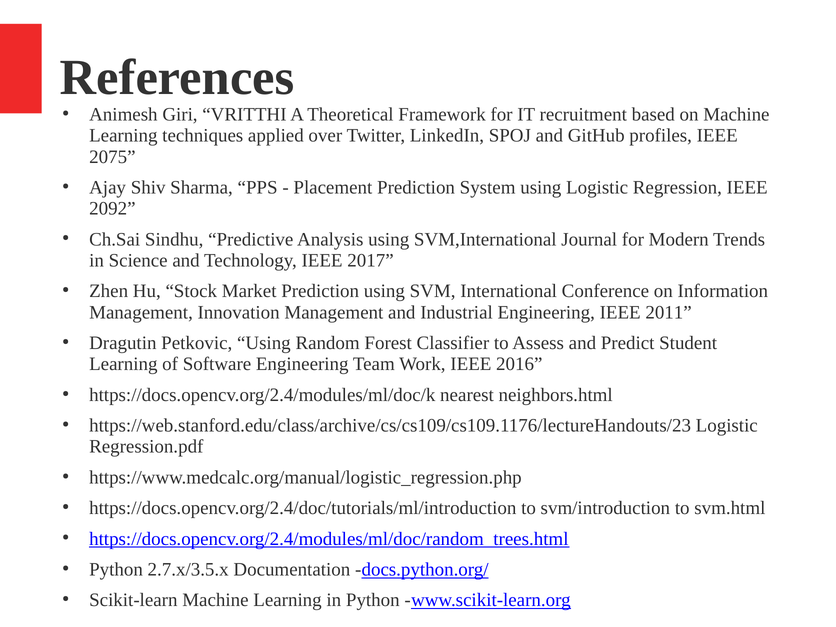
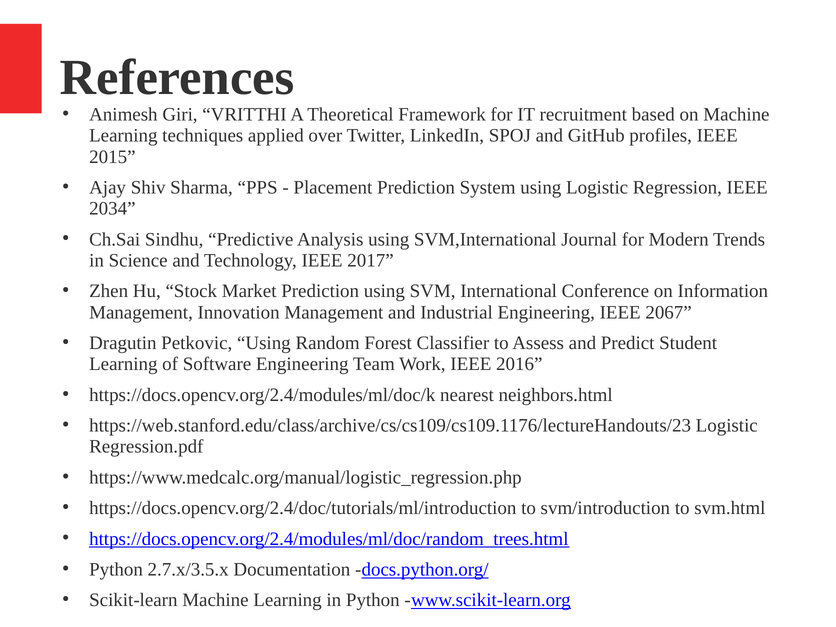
2075: 2075 -> 2015 (112, 157)
2092: 2092 -> 2034 (112, 209)
2011: 2011 -> 2067 (669, 312)
